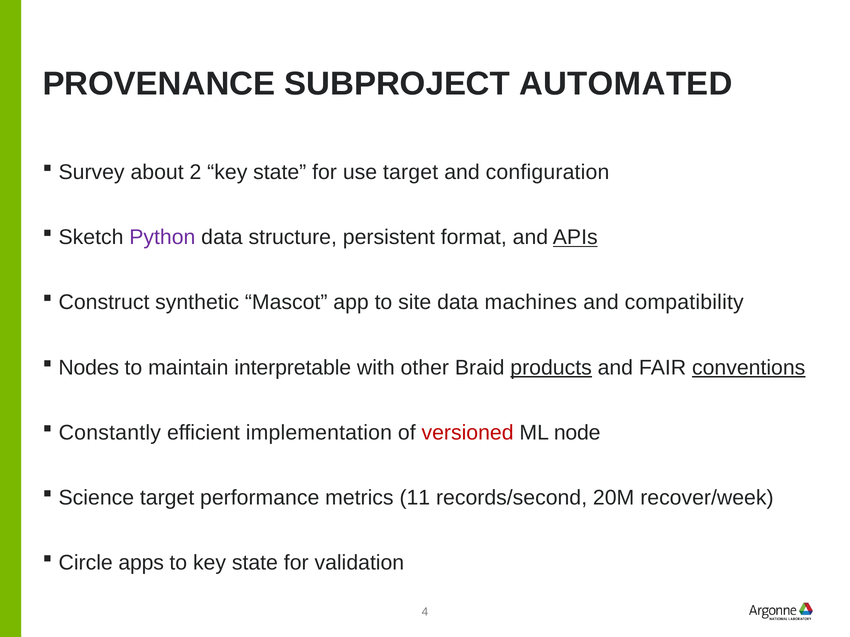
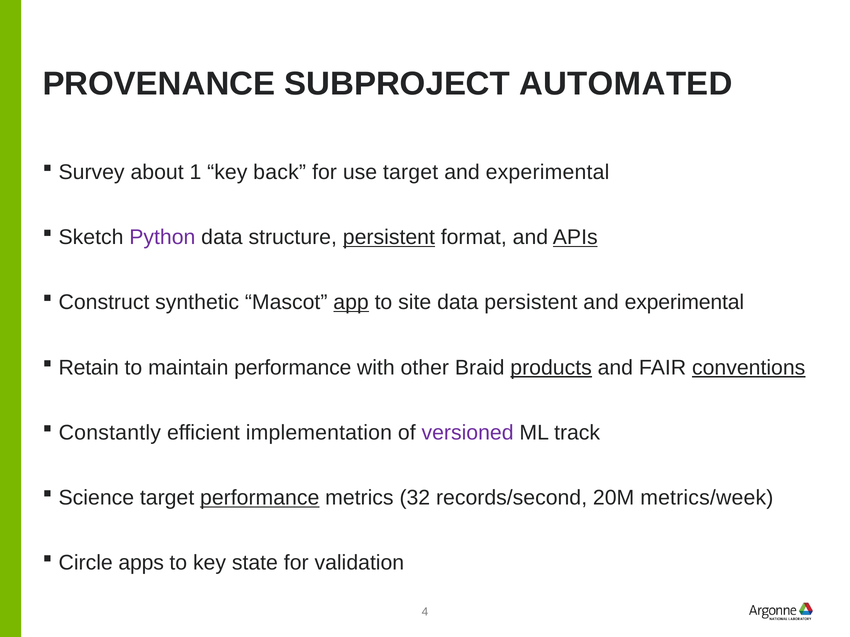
2: 2 -> 1 (195, 172)
state: state -> back (280, 172)
configuration: configuration -> experimental (548, 172)
persistent underline: none -> present (389, 237)
app underline: none -> present (351, 303)
data machines: machines -> persistent (531, 303)
compatibility: compatibility -> experimental (684, 303)
Nodes: Nodes -> Retain (89, 368)
maintain interpretable: interpretable -> performance (293, 368)
versioned colour: red -> purple (468, 433)
node: node -> track (577, 433)
performance underline: none -> present (260, 498)
11: 11 -> 32 (415, 498)
recover/week: recover/week -> metrics/week (707, 498)
